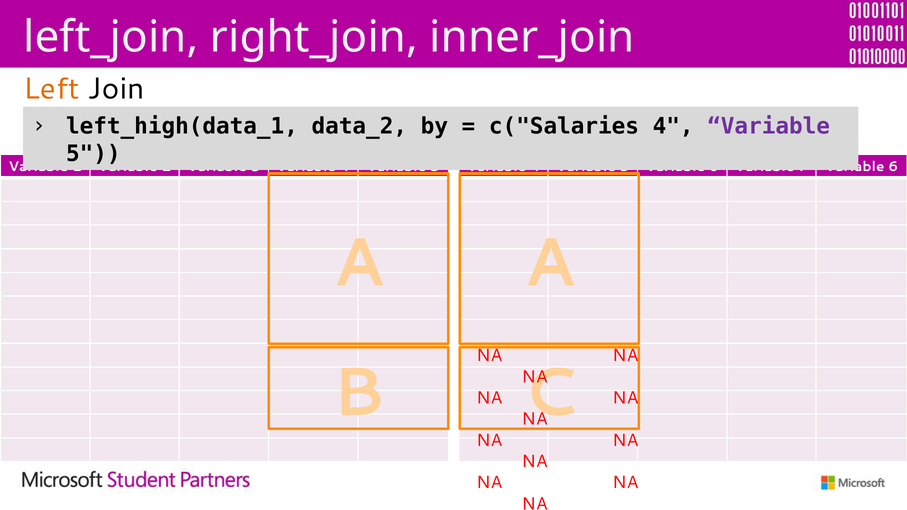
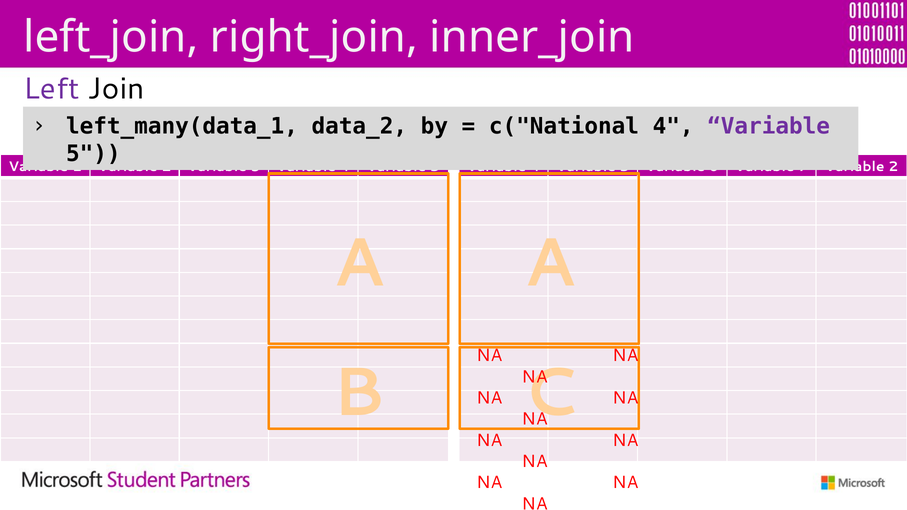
Left colour: orange -> purple (51, 89)
left_high(data_1: left_high(data_1 -> left_many(data_1 (182, 126)
c("Salaries: c("Salaries -> c("National (564, 126)
6: 6 -> 2 (893, 167)
